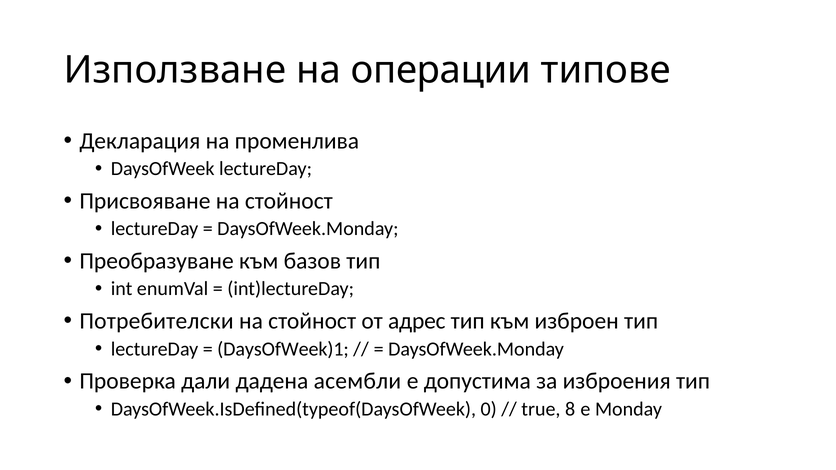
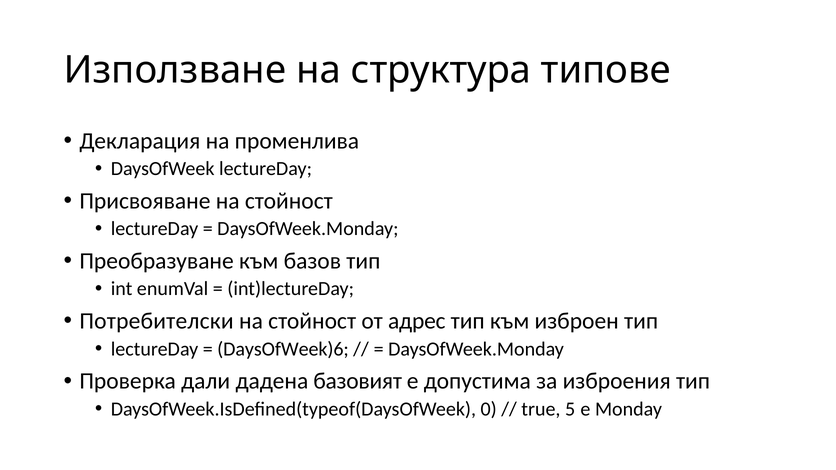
операции: операции -> структура (441, 70)
DaysOfWeek)1: DaysOfWeek)1 -> DaysOfWeek)6 (283, 349)
асембли: асембли -> базовият (358, 381)
8: 8 -> 5 (570, 409)
